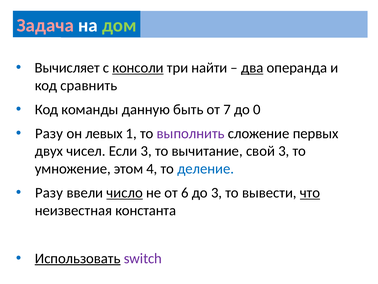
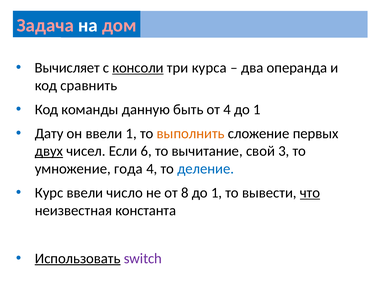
дом colour: light green -> pink (119, 25)
найти: найти -> курса (209, 68)
два underline: present -> none (252, 68)
от 7: 7 -> 4 (227, 109)
0: 0 -> 1 (257, 109)
Разу: Разу -> Дату (49, 133)
он левых: левых -> ввели (104, 133)
выполнить colour: purple -> orange (191, 133)
двух underline: none -> present (49, 151)
Если 3: 3 -> 6 (146, 151)
этом: этом -> года (128, 169)
Разу: Разу -> Курс (49, 192)
число underline: present -> none (125, 192)
6: 6 -> 8 (185, 192)
3: 3 -> 1 (217, 192)
